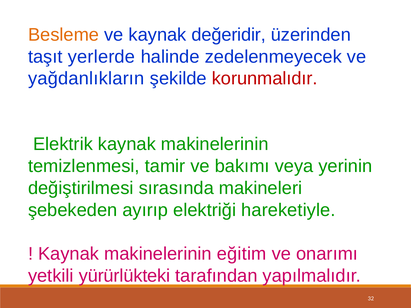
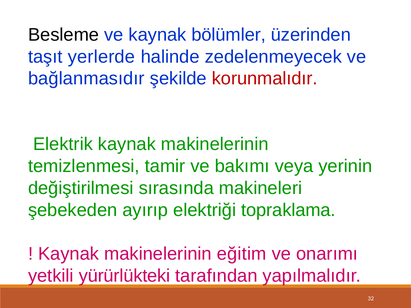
Besleme colour: orange -> black (64, 35)
değeridir: değeridir -> bölümler (229, 35)
yağdanlıkların: yağdanlıkların -> bağlanmasıdır (86, 79)
hareketiyle: hareketiyle -> topraklama (288, 210)
